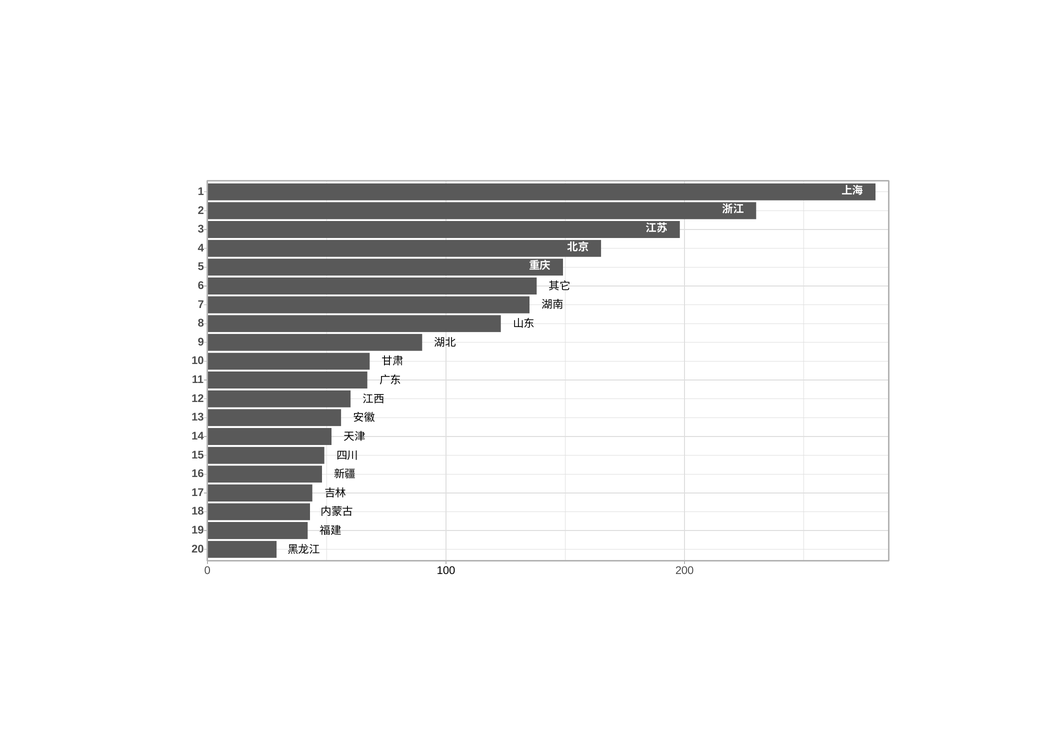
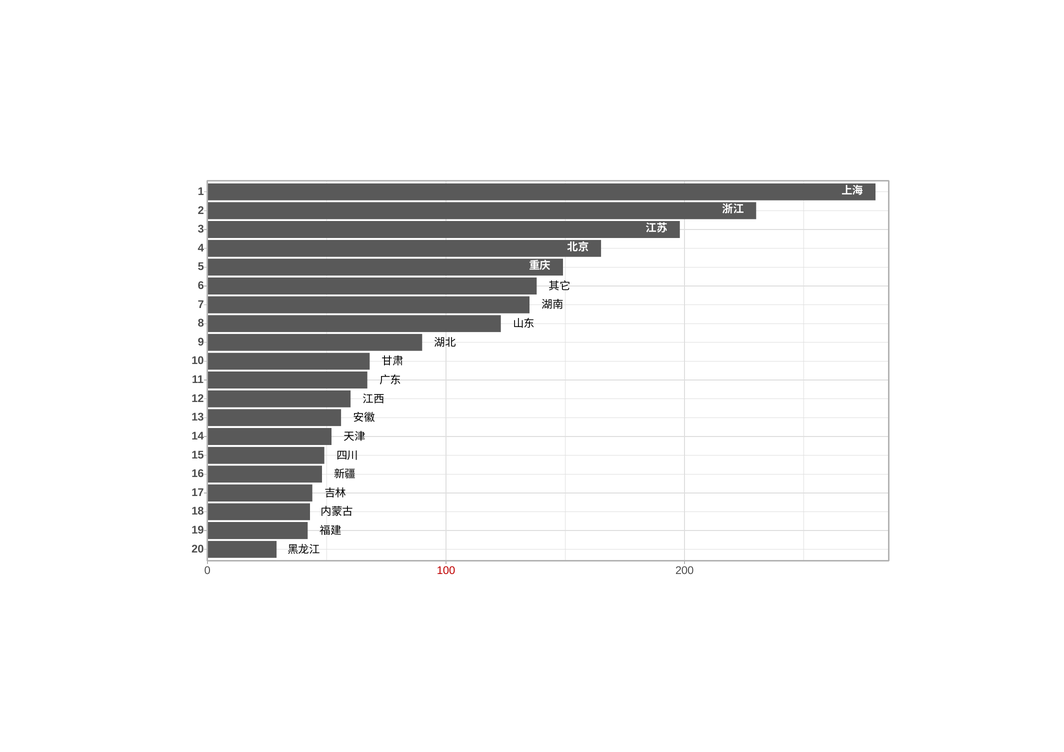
100 colour: black -> red (446, 571)
